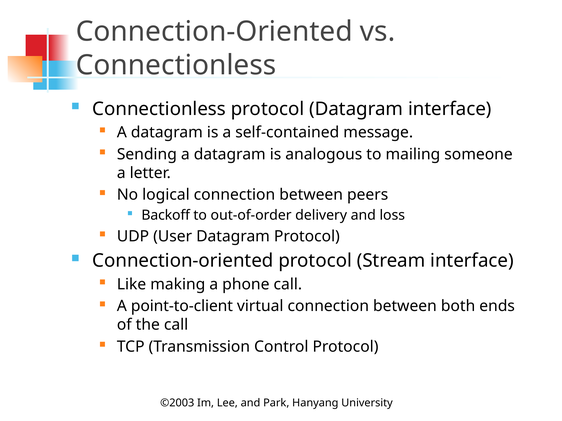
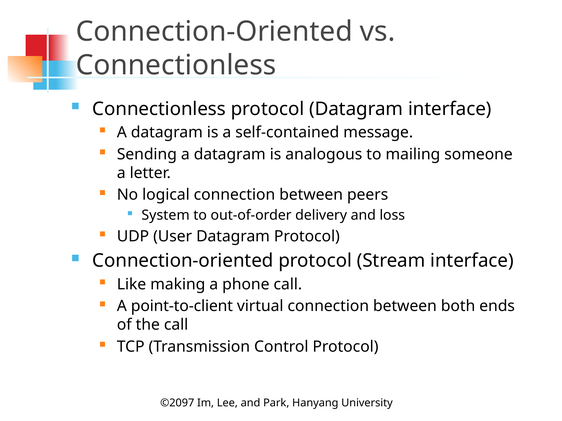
Backoff: Backoff -> System (166, 215)
©2003: ©2003 -> ©2097 (177, 404)
